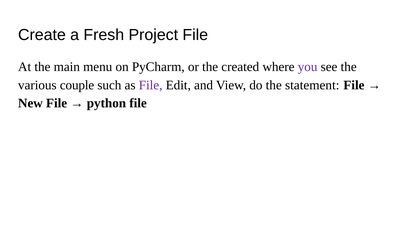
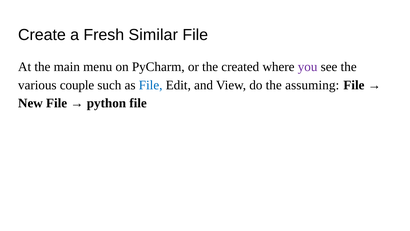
Project: Project -> Similar (153, 35)
File colour: purple -> blue (151, 85)
statement: statement -> assuming (312, 85)
